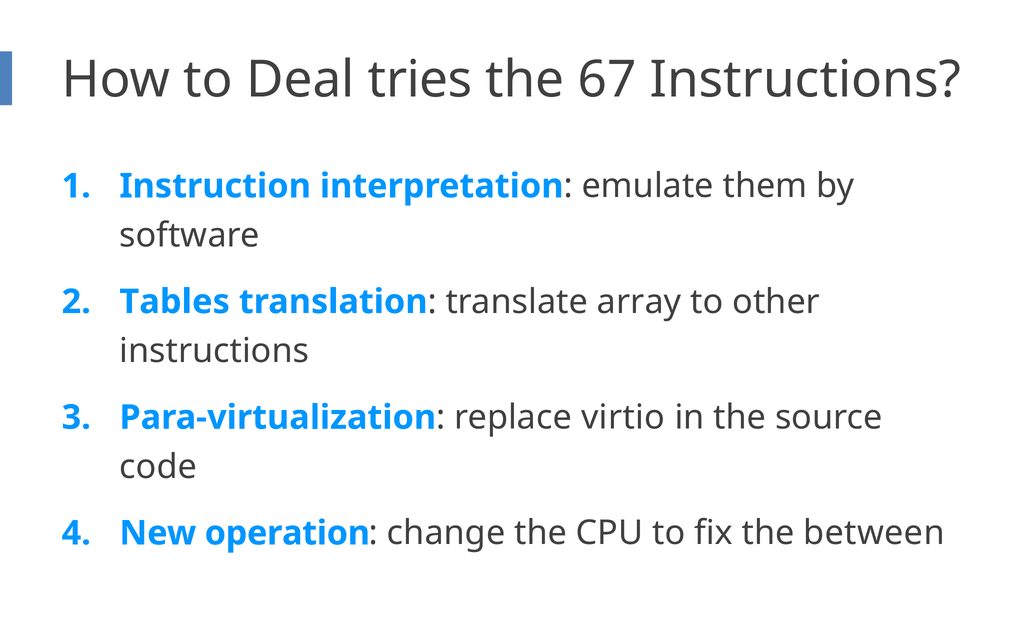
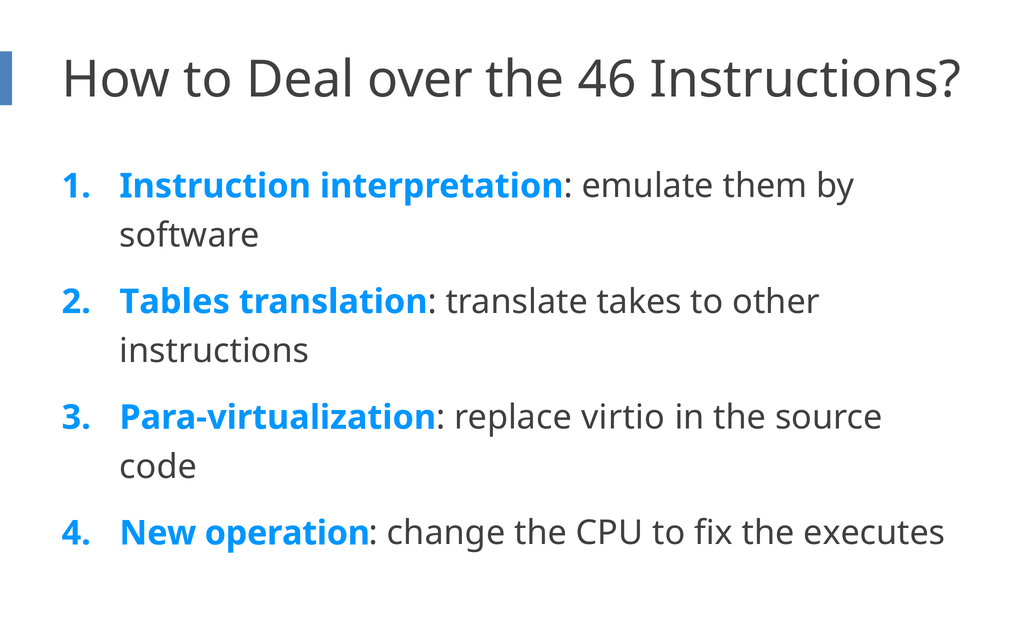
tries: tries -> over (420, 80)
67: 67 -> 46 (607, 80)
array: array -> takes (639, 302)
between: between -> executes (874, 533)
